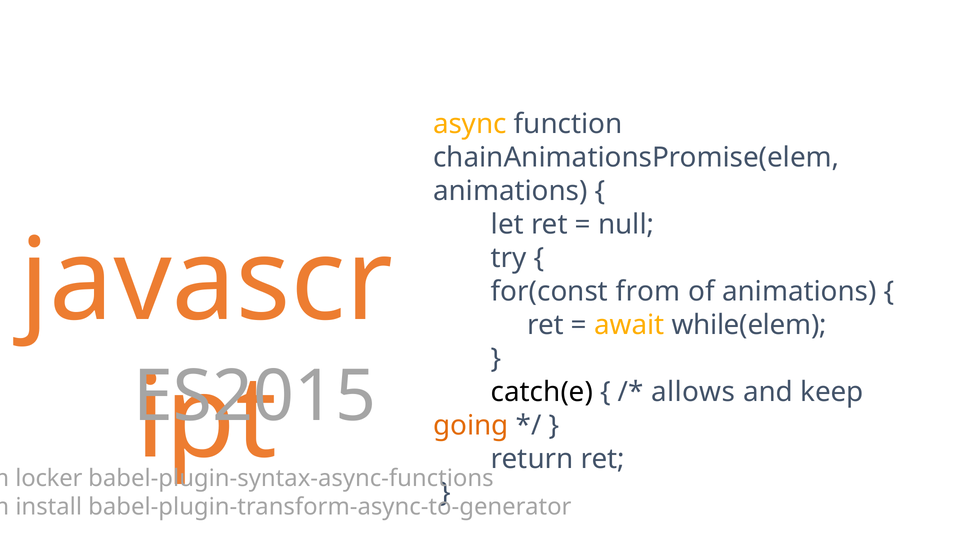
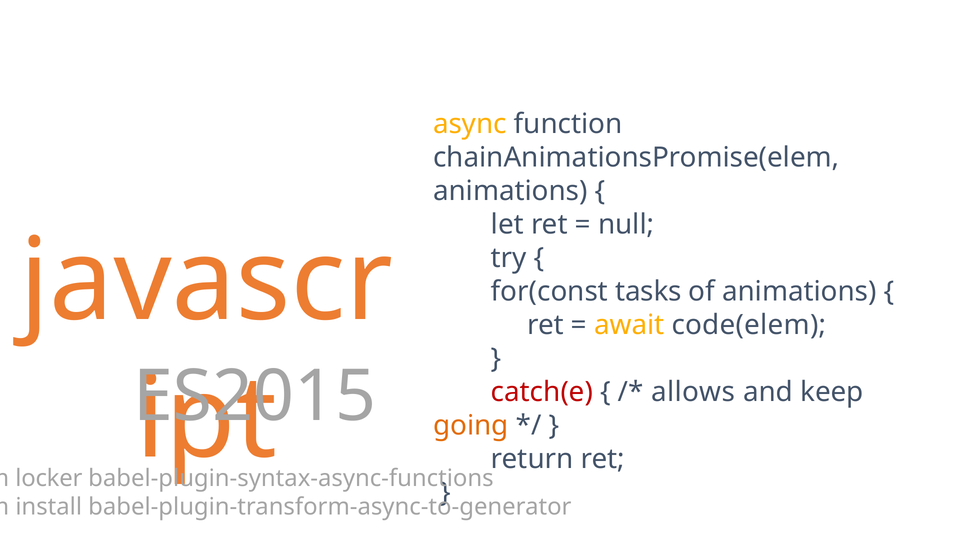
from: from -> tasks (648, 291)
while(elem: while(elem -> code(elem (749, 325)
catch(e colour: black -> red (542, 392)
